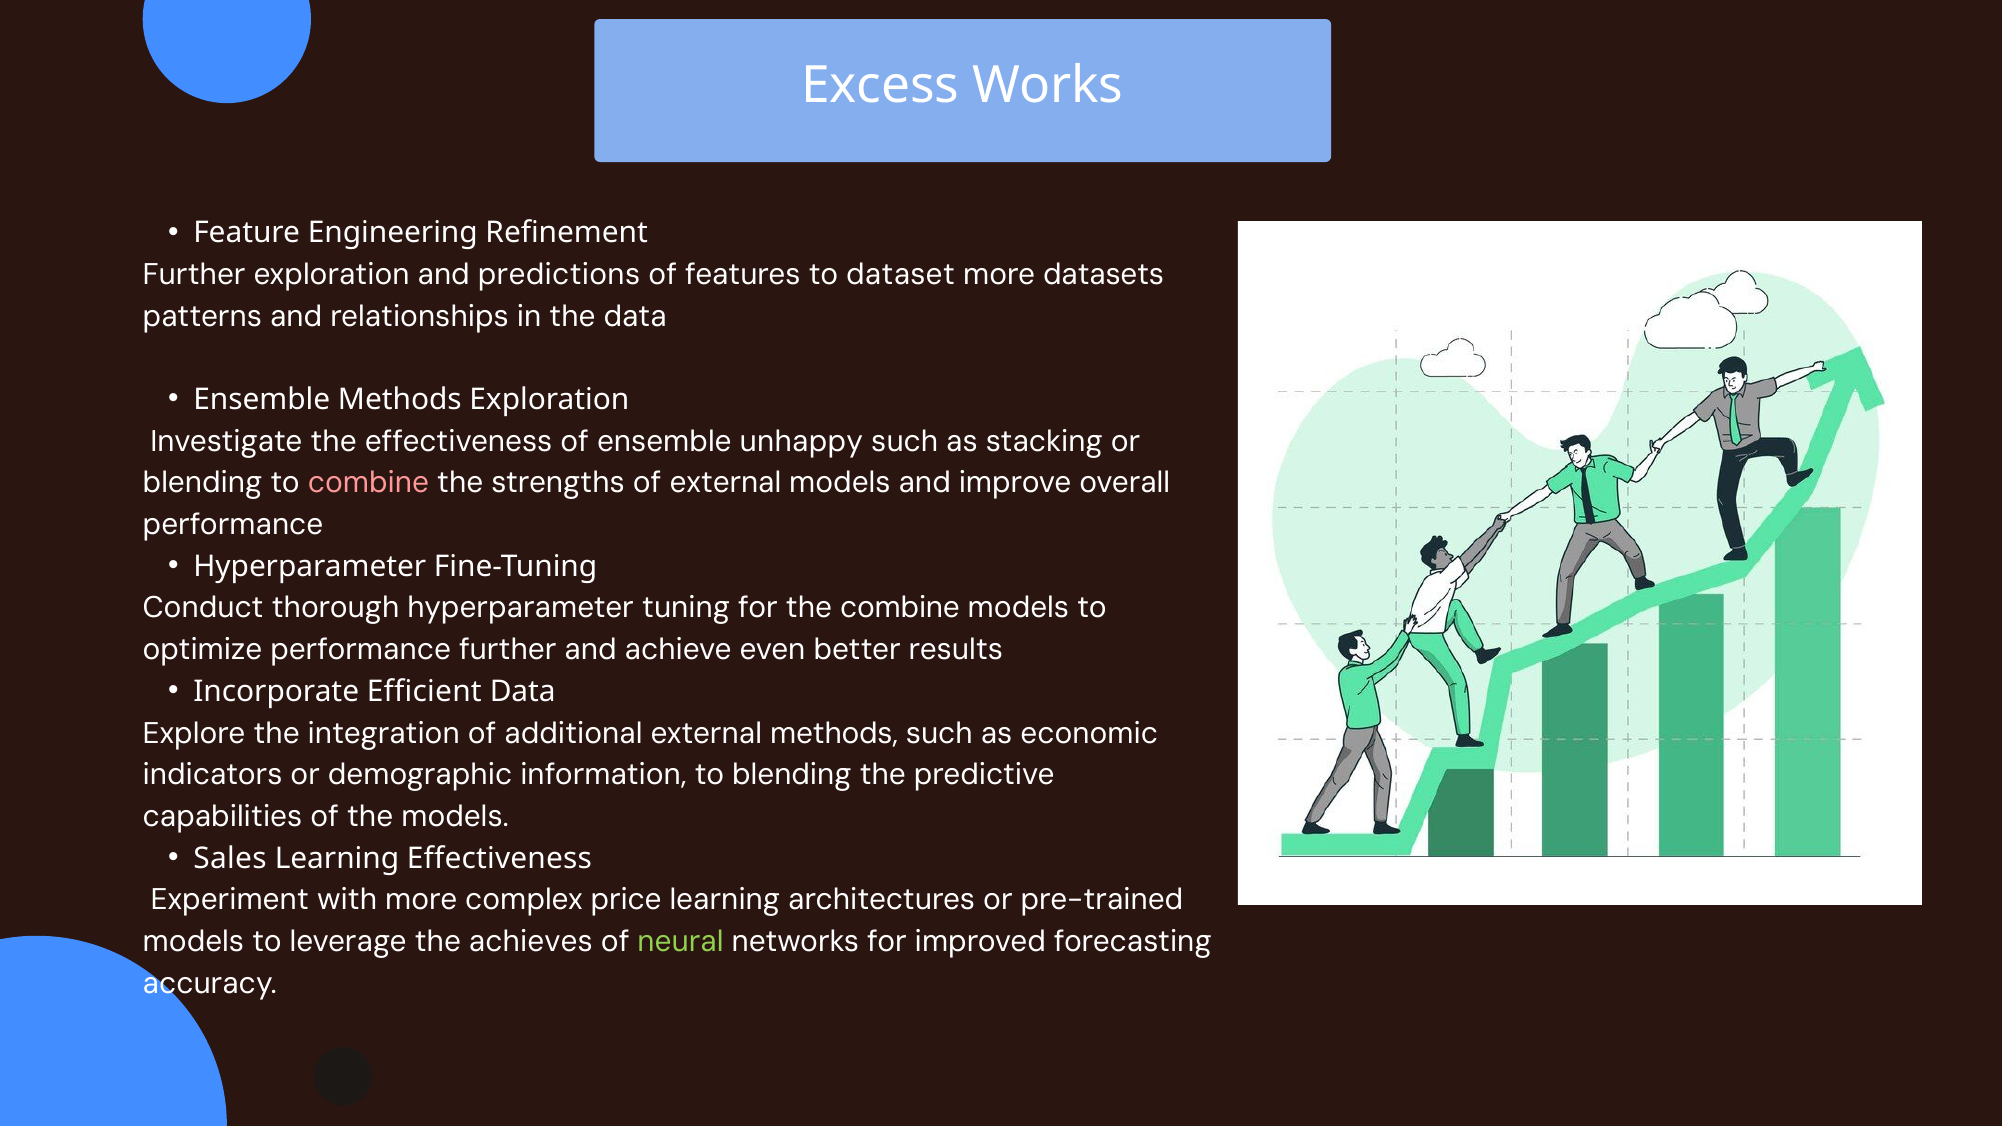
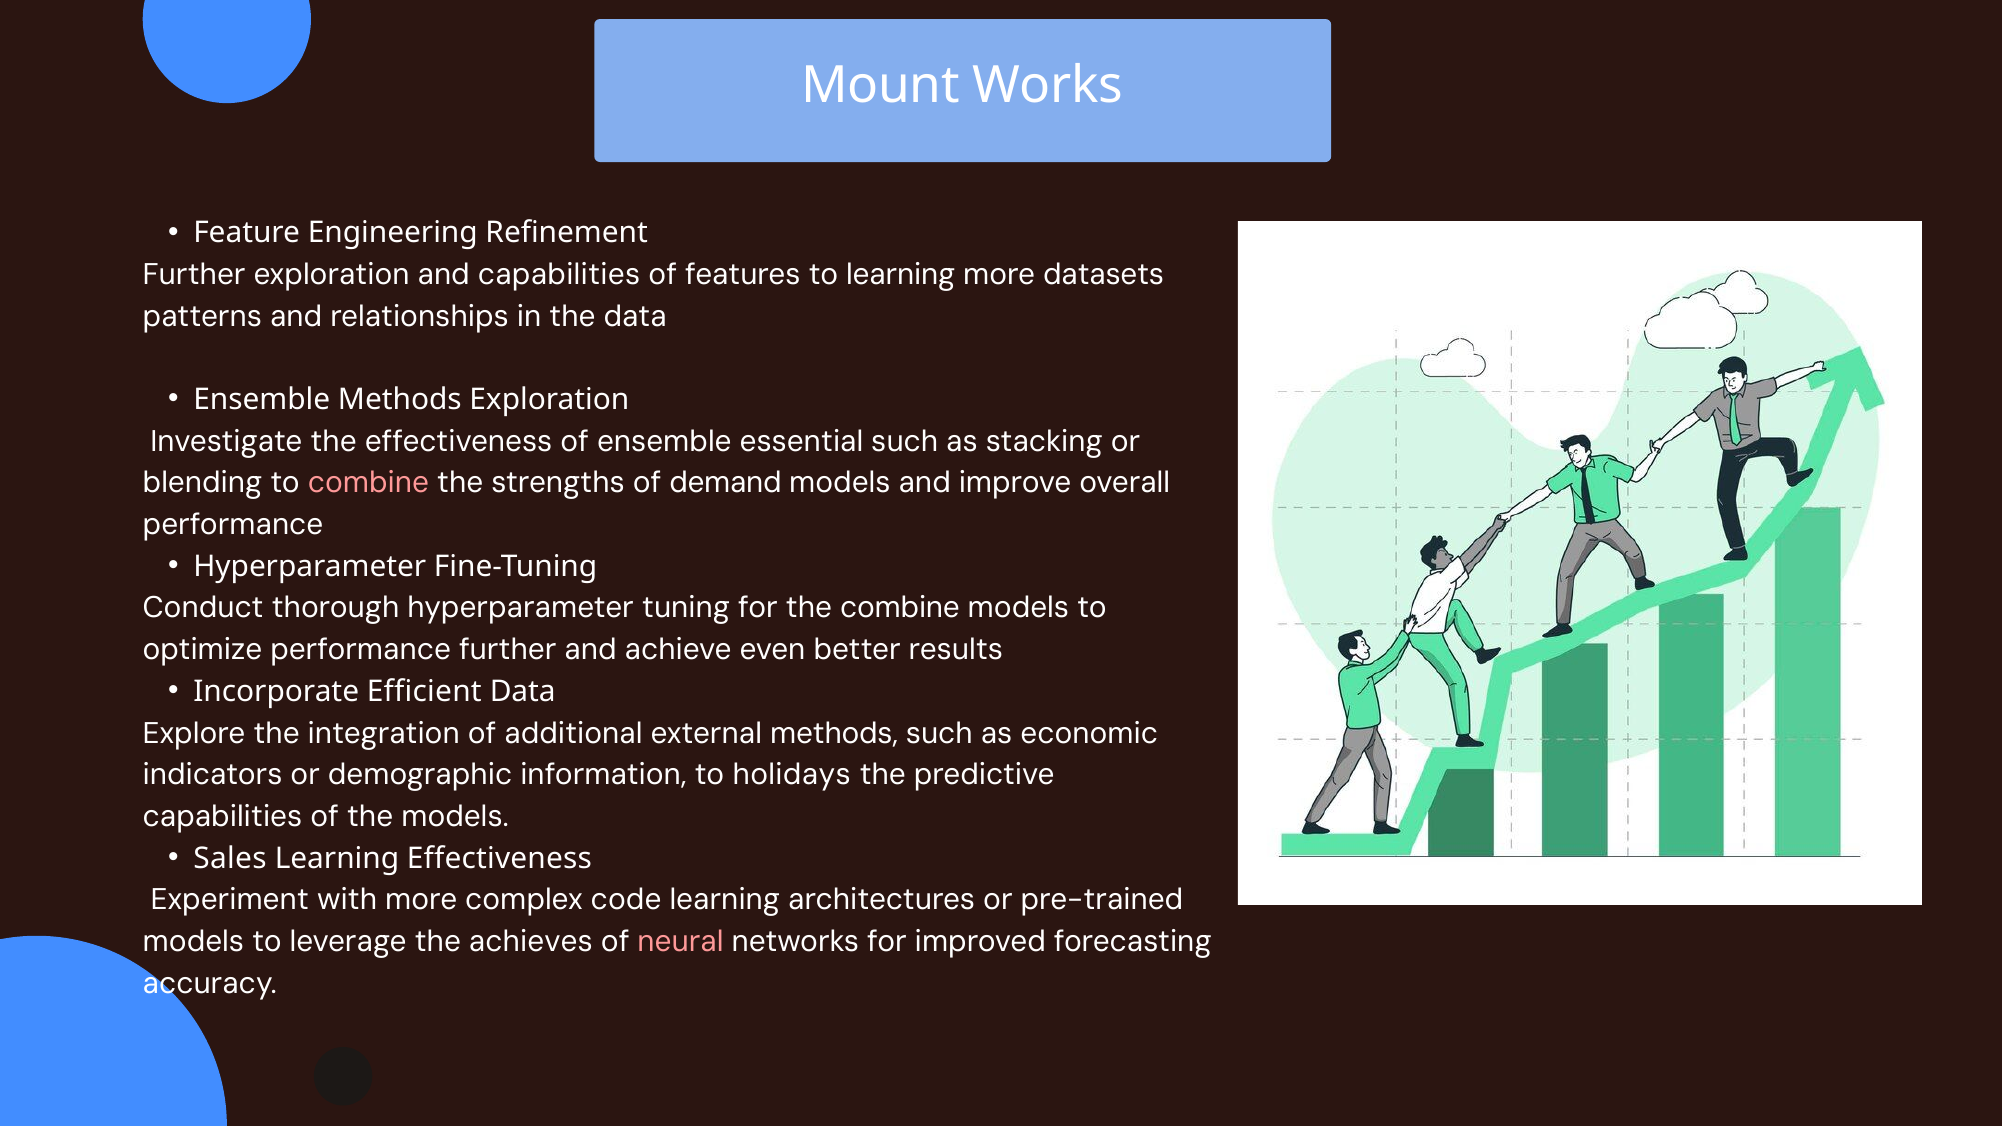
Excess: Excess -> Mount (881, 85)
and predictions: predictions -> capabilities (559, 275)
to dataset: dataset -> learning (901, 275)
unhappy: unhappy -> essential (802, 441)
of external: external -> demand (726, 483)
to blending: blending -> holidays (792, 775)
price: price -> code (626, 900)
neural colour: light green -> pink (681, 942)
